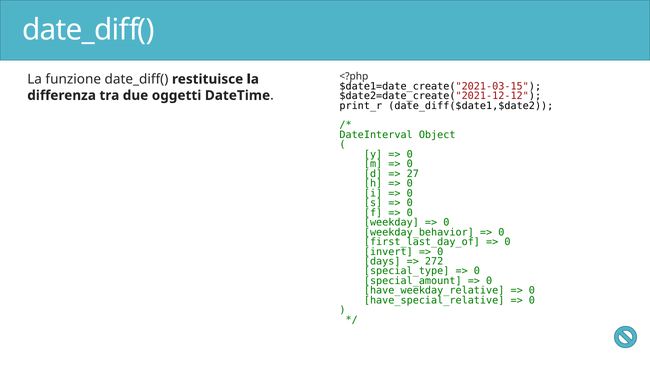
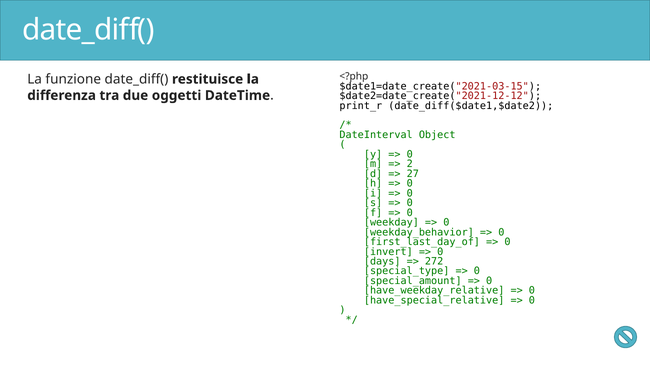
0: 0 -> 2 (410, 164)
